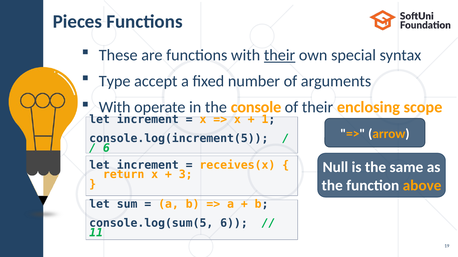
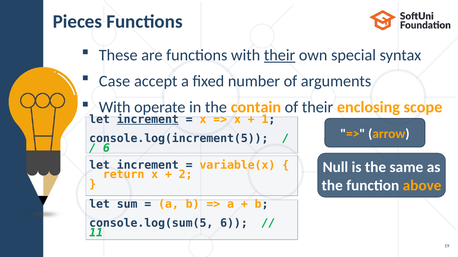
Type: Type -> Case (115, 81)
console: console -> contain (256, 108)
increment underline: none -> present (148, 120)
receives(x: receives(x -> variable(x (237, 165)
3: 3 -> 2 (186, 175)
